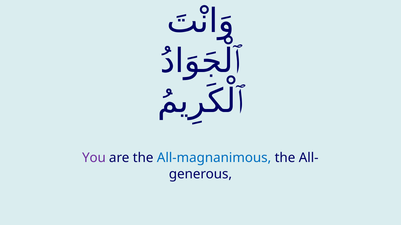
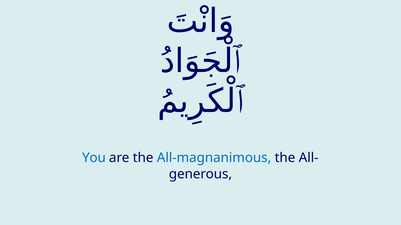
You colour: purple -> blue (94, 158)
